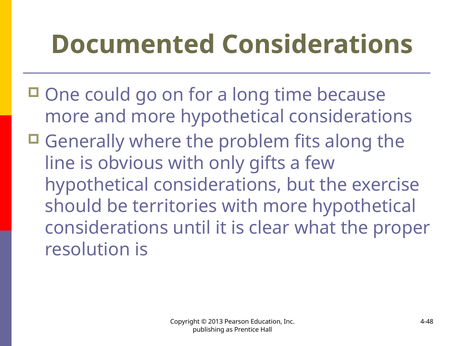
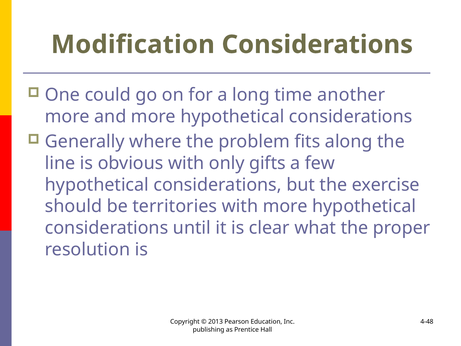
Documented: Documented -> Modification (133, 45)
because: because -> another (351, 95)
